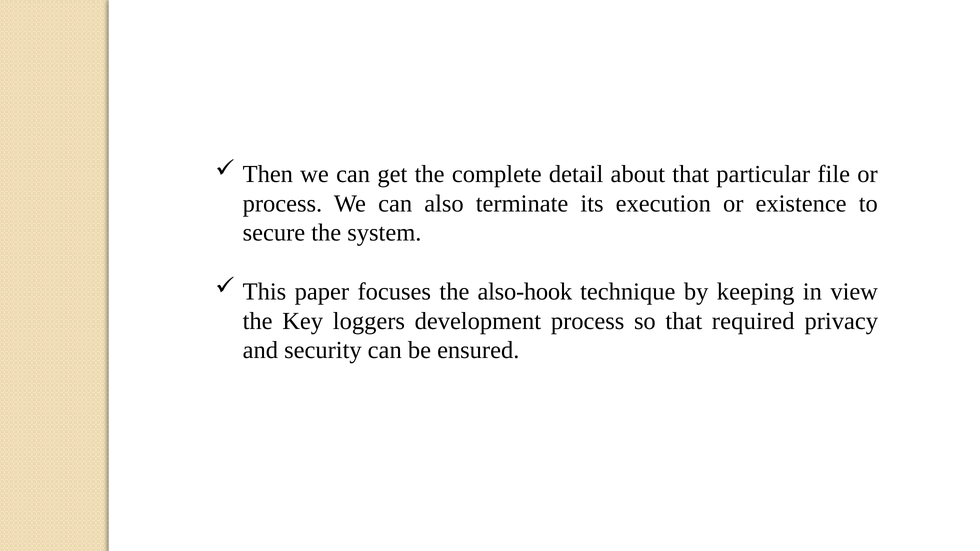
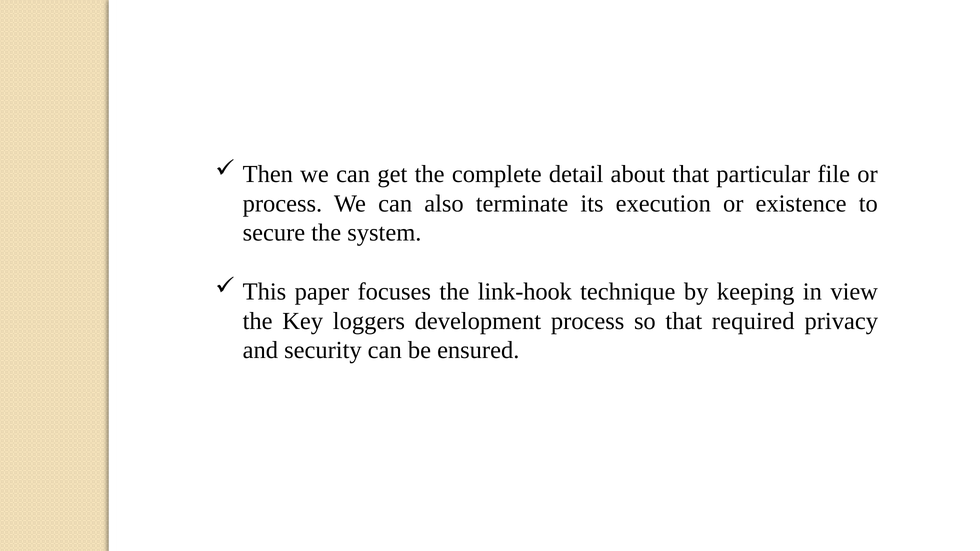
also-hook: also-hook -> link-hook (525, 292)
